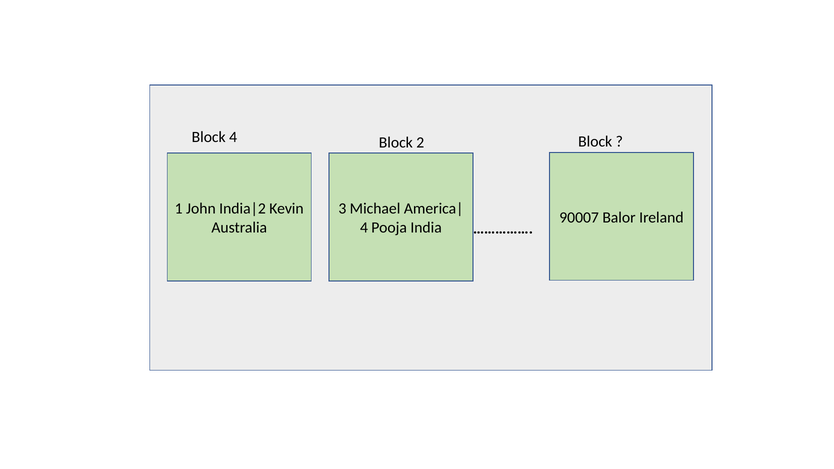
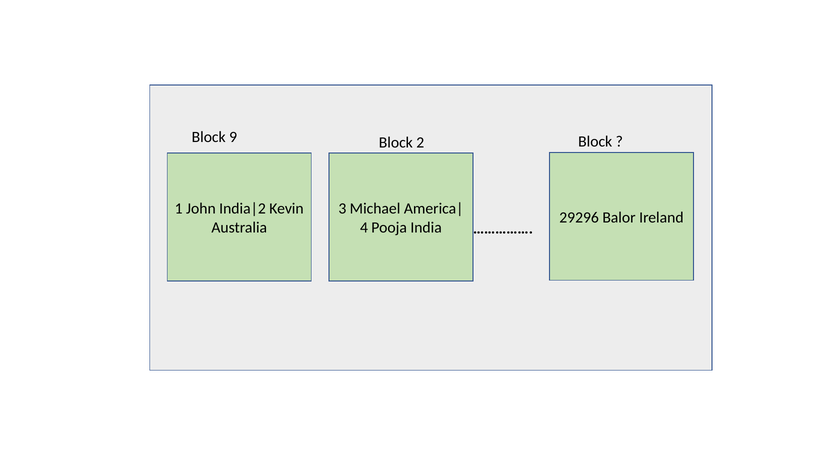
Block 4: 4 -> 9 (233, 137)
90007: 90007 -> 29296 (579, 218)
